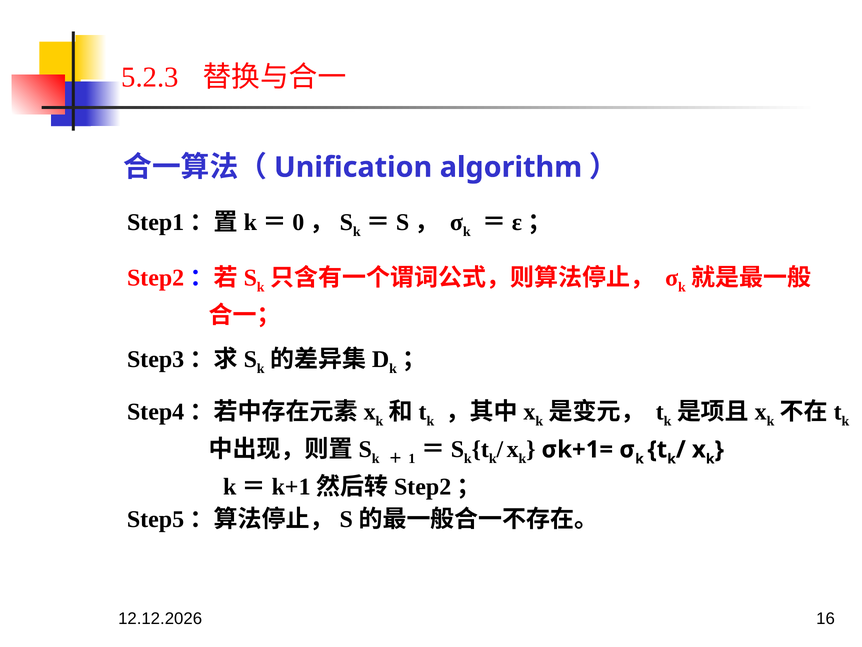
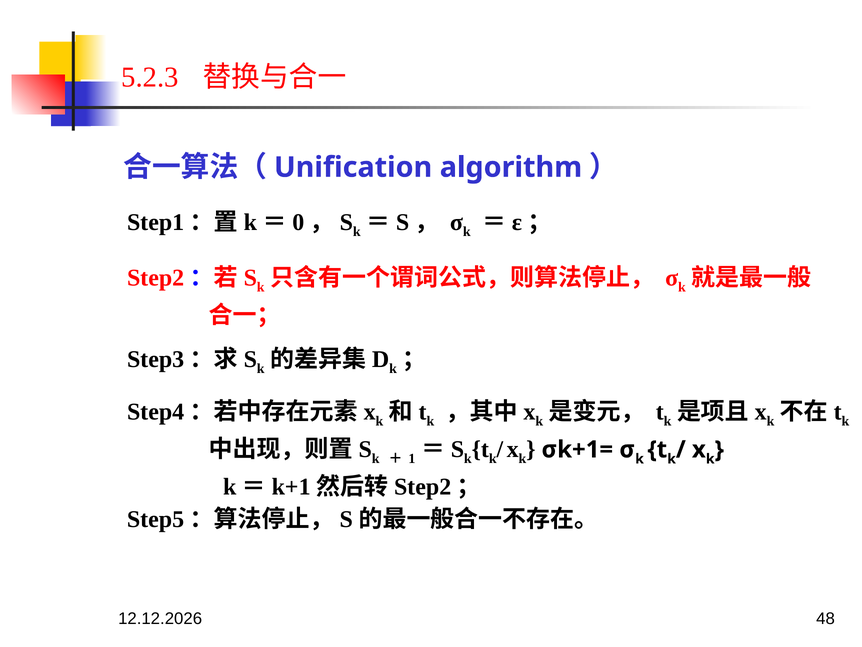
16: 16 -> 48 (826, 618)
